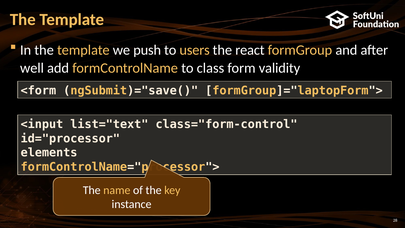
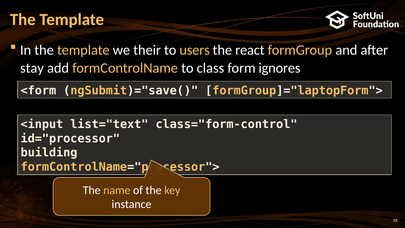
push: push -> their (147, 50)
well: well -> stay (32, 68)
validity: validity -> ignores (279, 68)
elements: elements -> building (49, 153)
